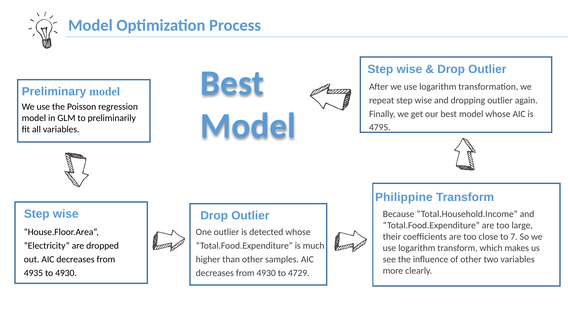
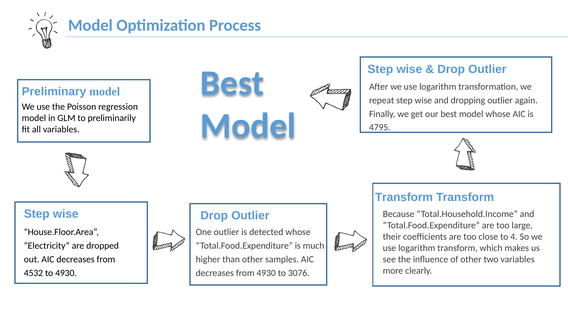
Philippine: Philippine -> Transform (404, 197)
7: 7 -> 4 (514, 236)
4935: 4935 -> 4532 (33, 273)
4729: 4729 -> 3076 (299, 273)
